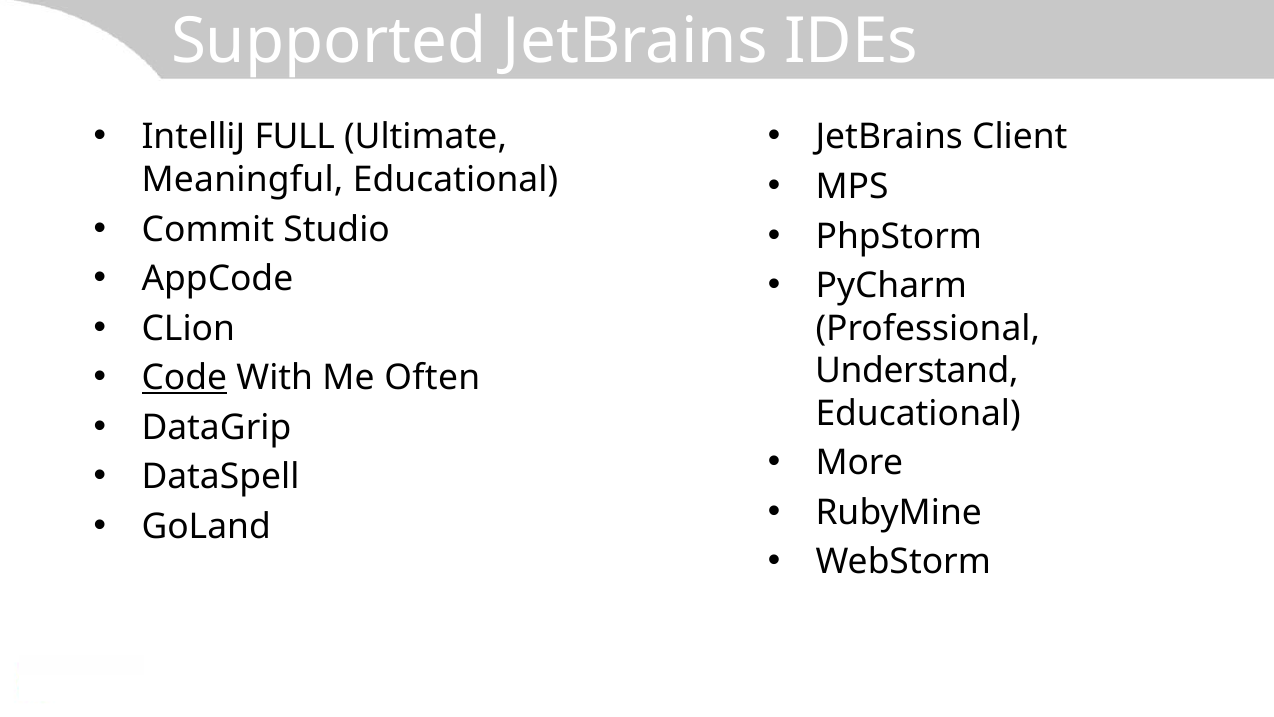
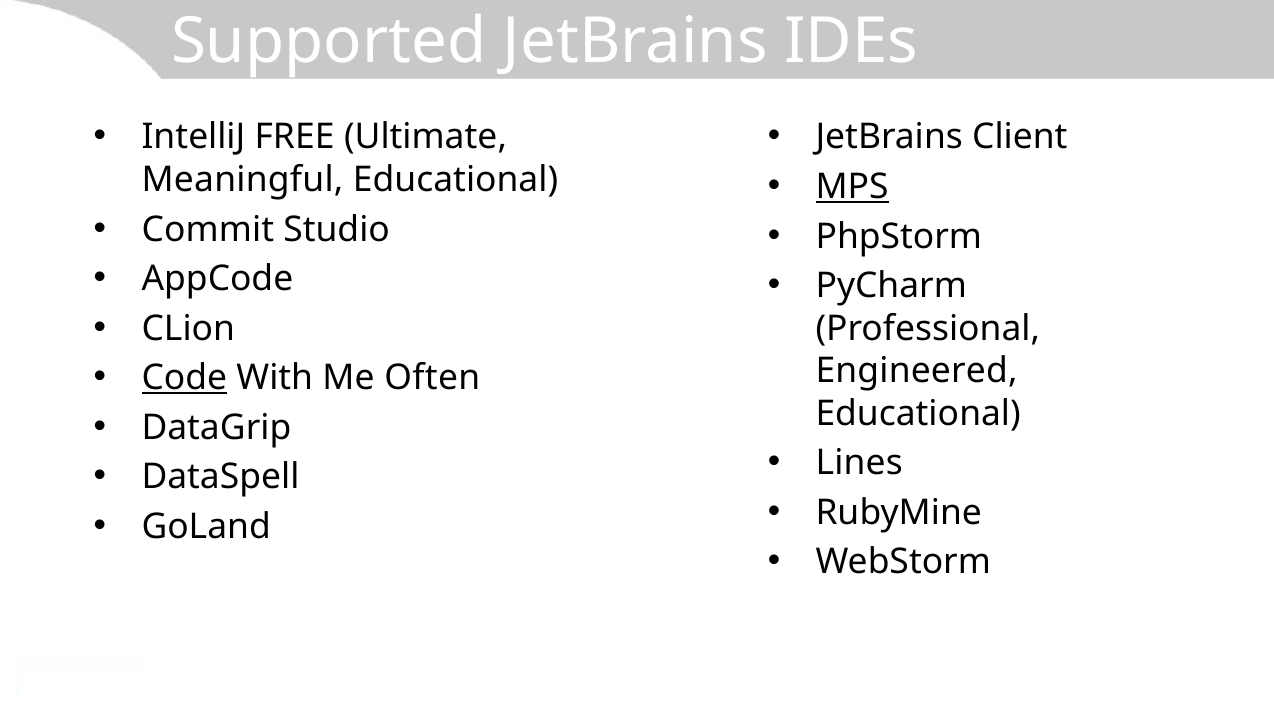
FULL: FULL -> FREE (295, 137)
MPS underline: none -> present (852, 187)
Understand: Understand -> Engineered (917, 371)
More: More -> Lines (859, 463)
